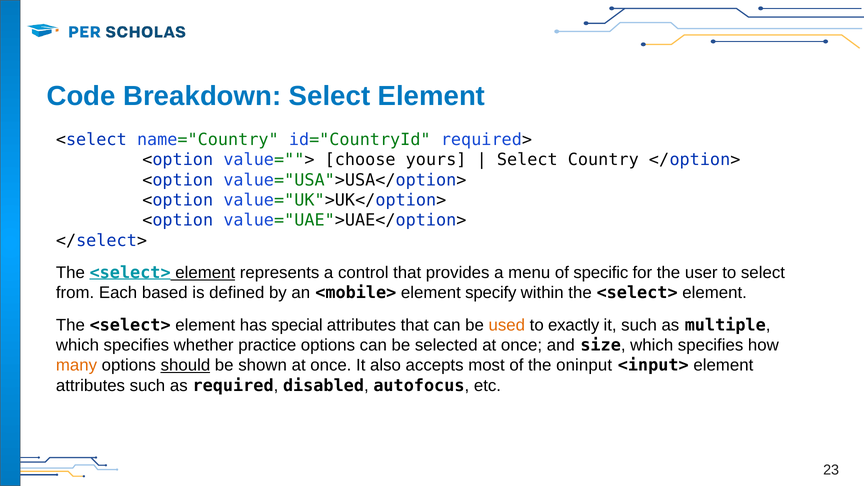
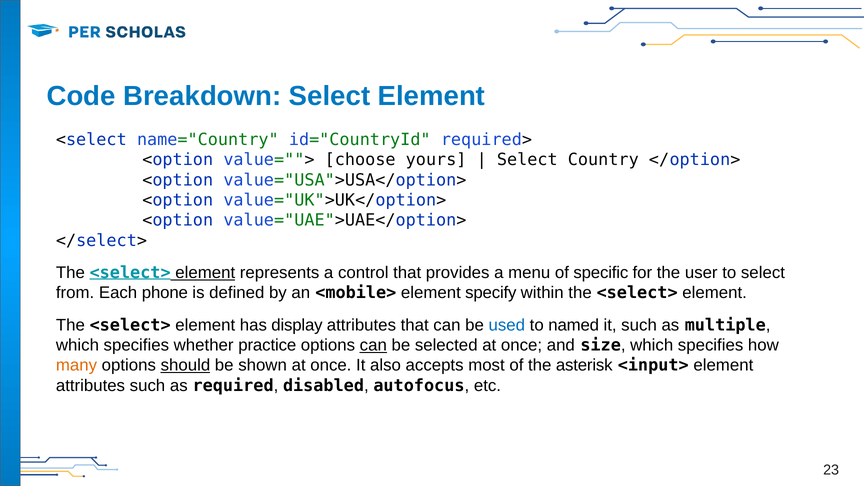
based: based -> phone (165, 293)
special: special -> display (297, 325)
used colour: orange -> blue (507, 325)
exactly: exactly -> named (574, 325)
can underline: none -> present (373, 345)
oninput: oninput -> asterisk (584, 365)
